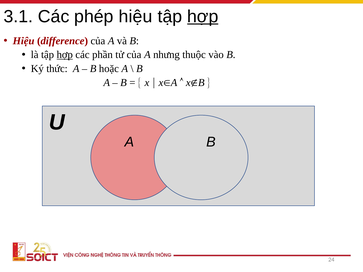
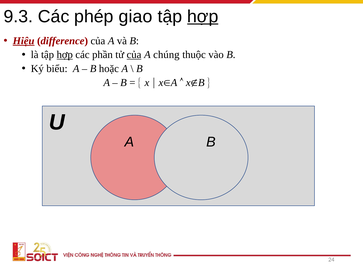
3.1: 3.1 -> 9.3 (18, 17)
phép hiệu: hiệu -> giao (136, 17)
Hiệu underline: none -> present (24, 41)
của underline: none -> present (134, 55)
nhưng: nhưng -> chúng (166, 55)
thức: thức -> biểu (57, 69)
